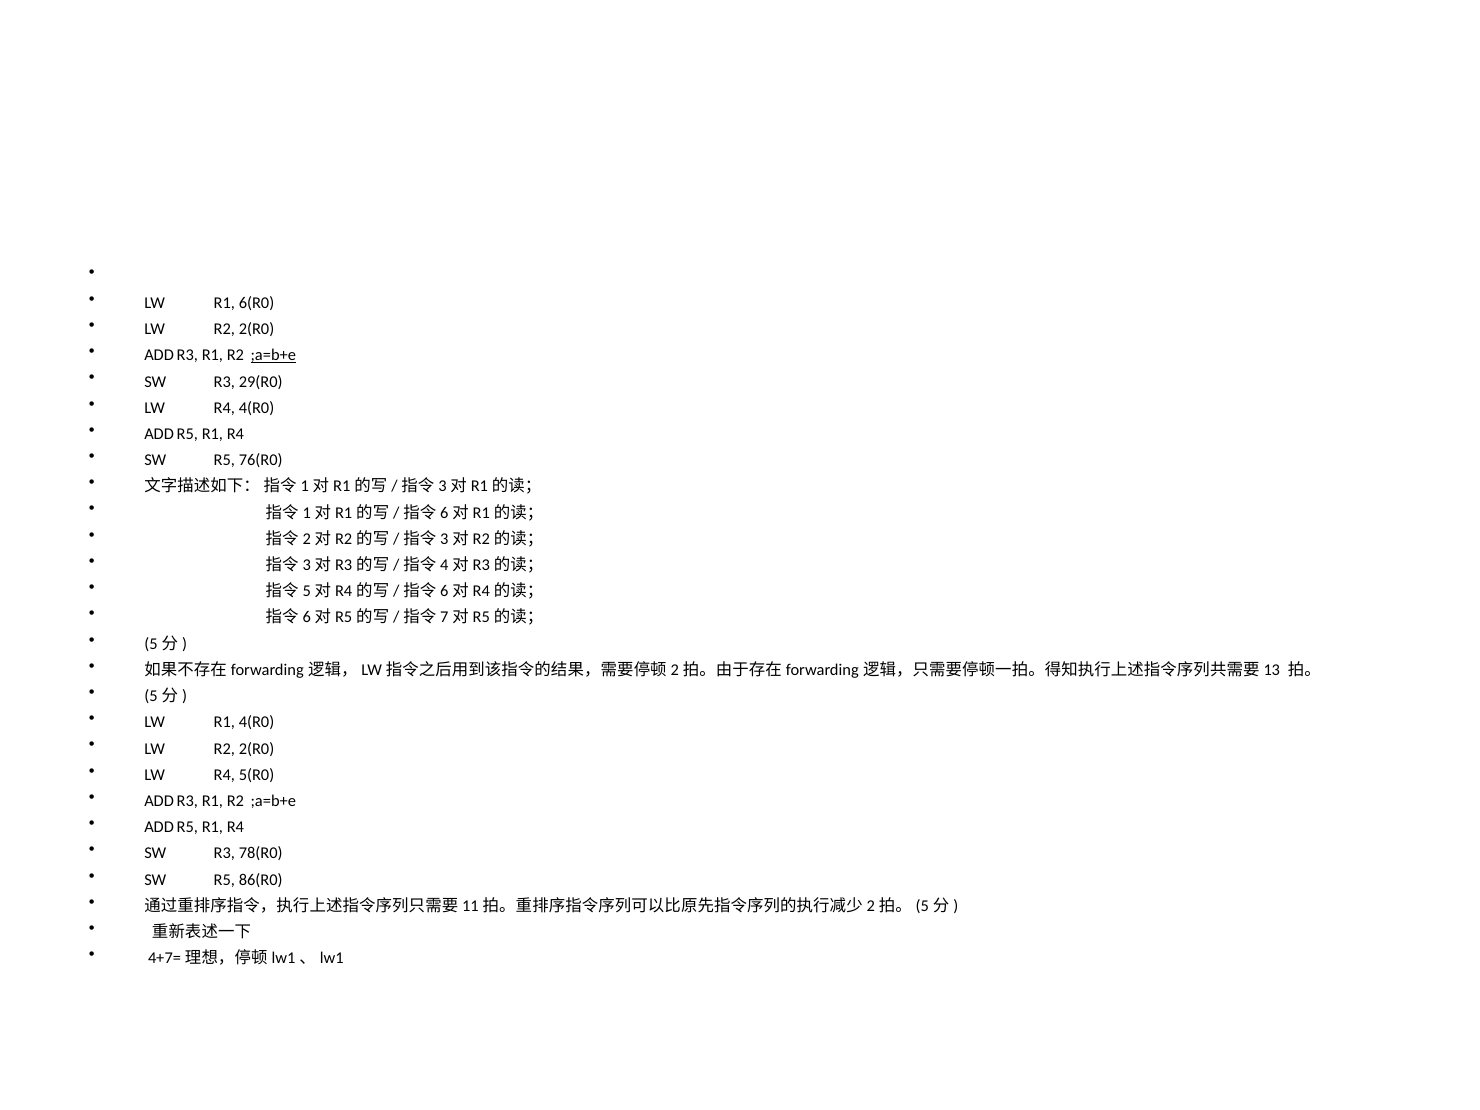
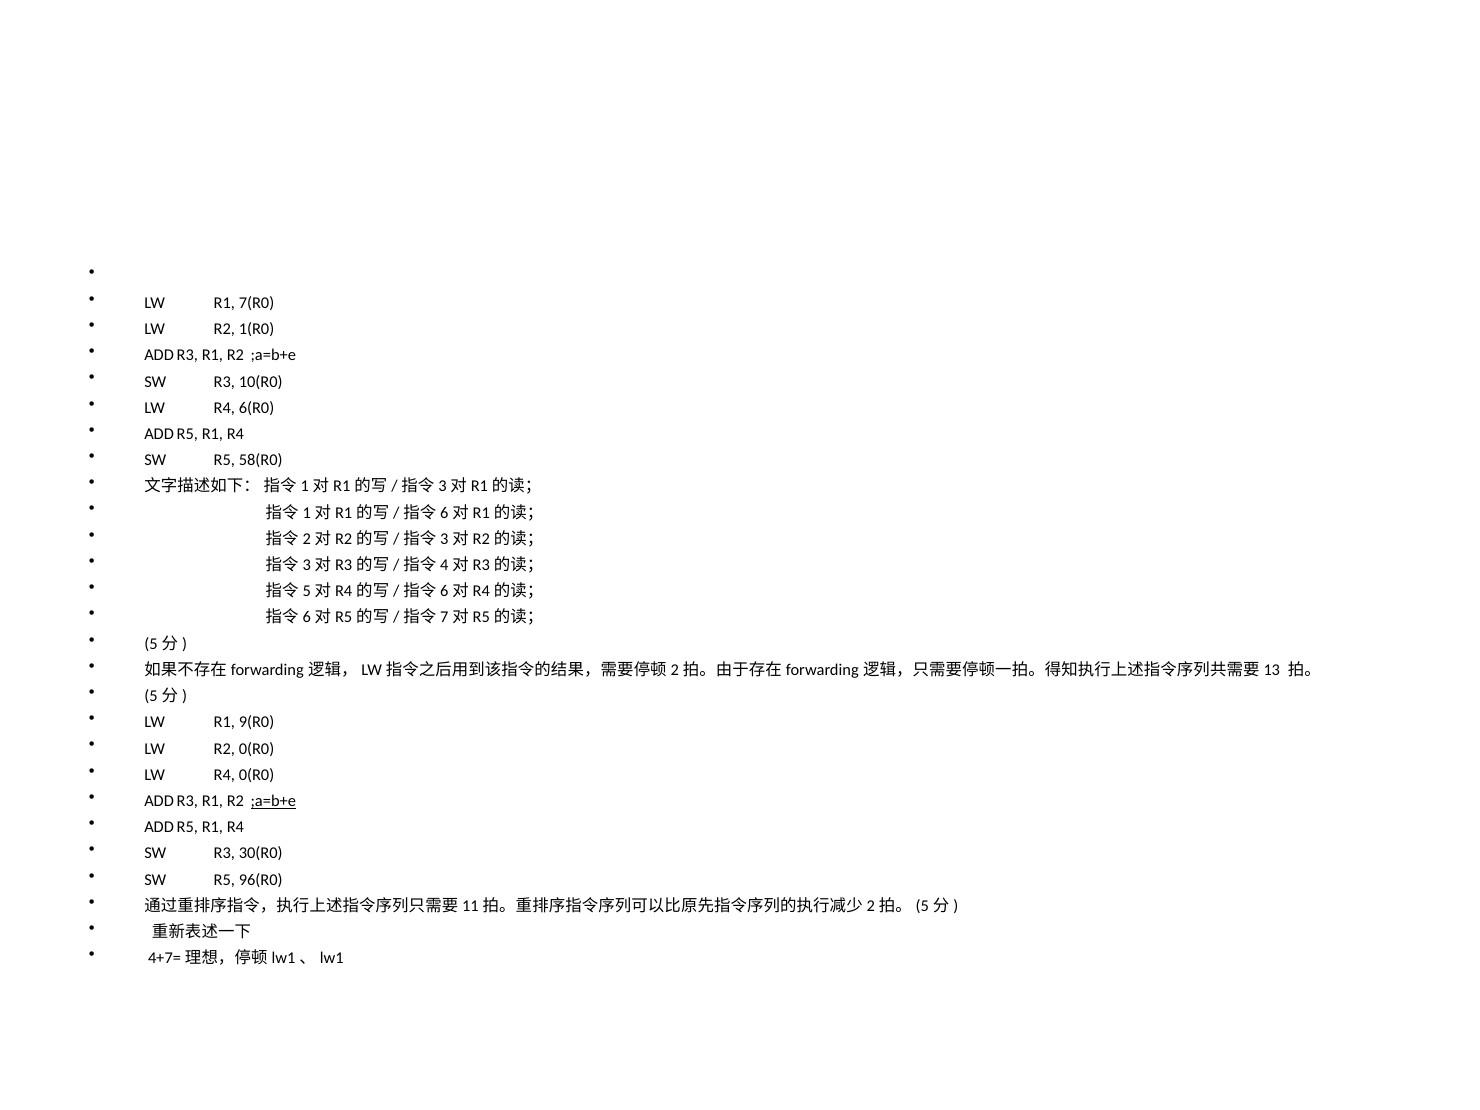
6(R0: 6(R0 -> 7(R0 (257, 303)
2(R0: 2(R0 -> 1(R0 (257, 329)
;a=b+e underline: present -> none (273, 355)
29(R0: 29(R0 -> 10(R0 (261, 382)
R4 4(R0: 4(R0 -> 6(R0 (257, 408)
76(R0: 76(R0 -> 58(R0 (261, 460)
R1 4(R0: 4(R0 -> 9(R0 (257, 722)
2(R0: 2(R0 -> 0(R0 (257, 749)
R4 5(R0: 5(R0 -> 0(R0 (257, 775)
;a=b+e underline: none -> present (273, 801)
78(R0: 78(R0 -> 30(R0 (261, 854)
86(R0: 86(R0 -> 96(R0 (261, 880)
